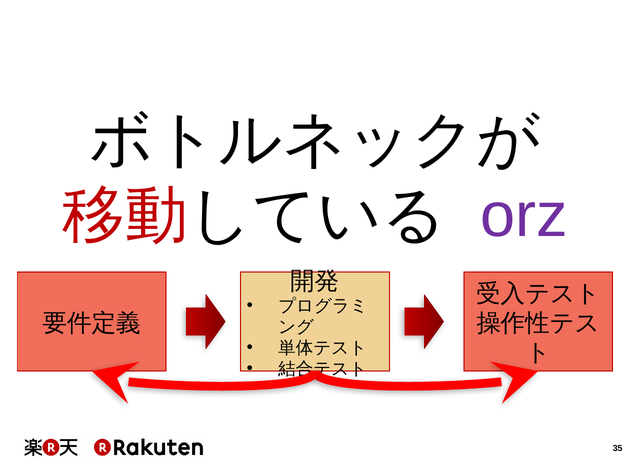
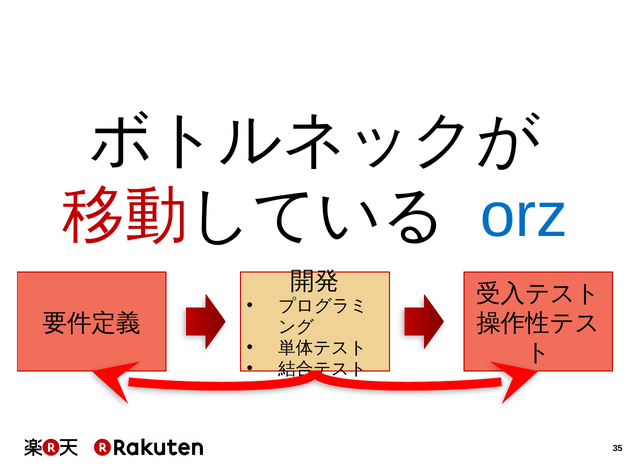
orz colour: purple -> blue (524, 216)
